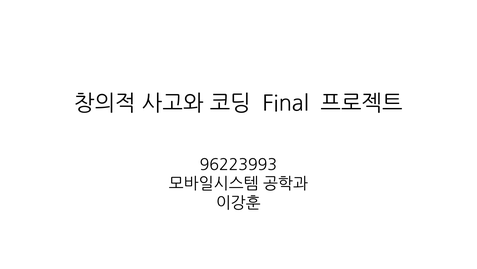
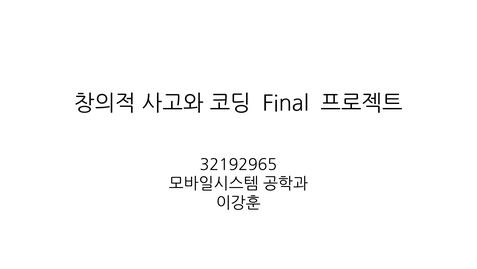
96223993: 96223993 -> 32192965 (238, 164)
